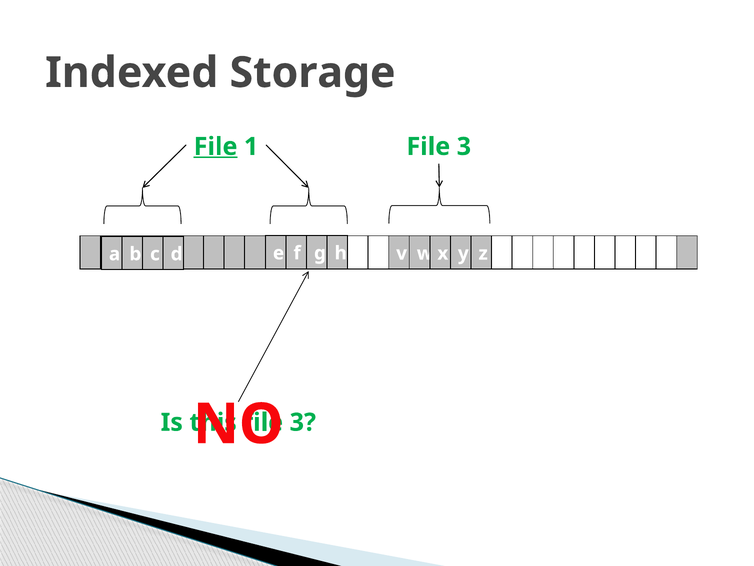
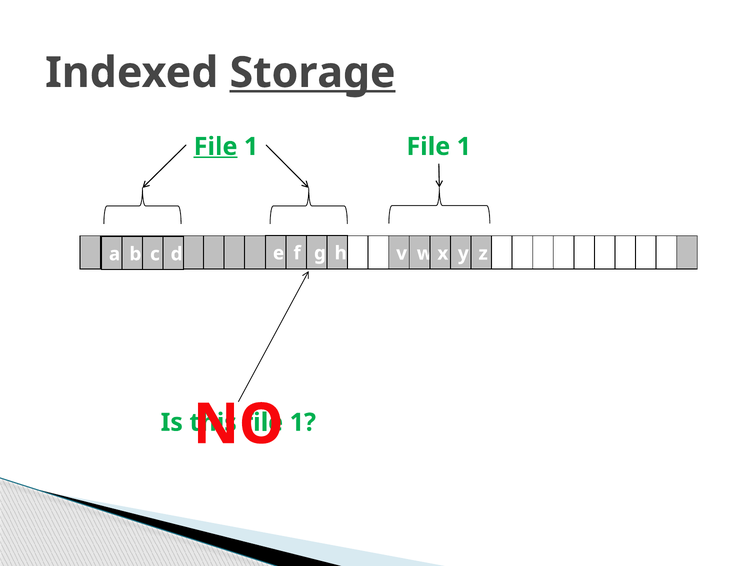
Storage underline: none -> present (313, 73)
1 File 3: 3 -> 1 (464, 147)
3: 3 -> 1 (303, 422)
